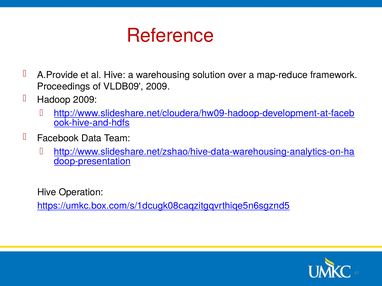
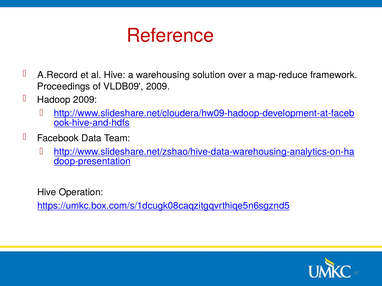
A.Provide: A.Provide -> A.Record (58, 75)
